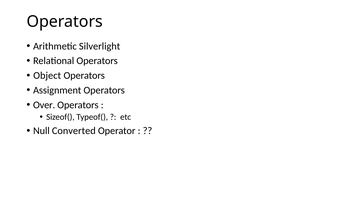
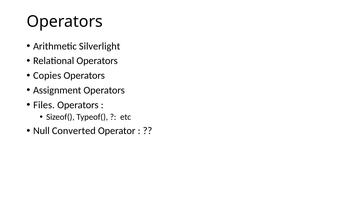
Object: Object -> Copies (47, 75)
Over: Over -> Files (44, 105)
